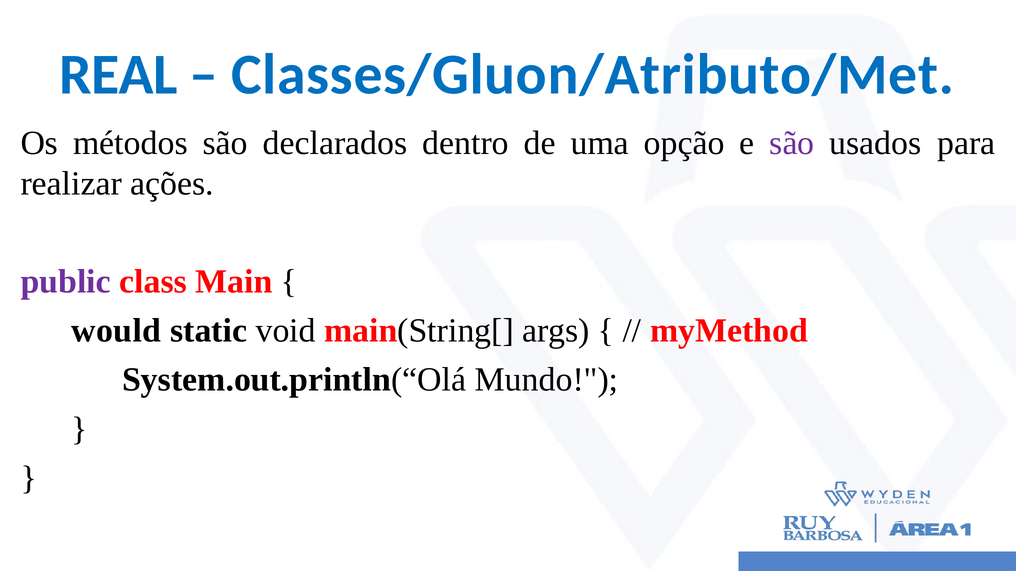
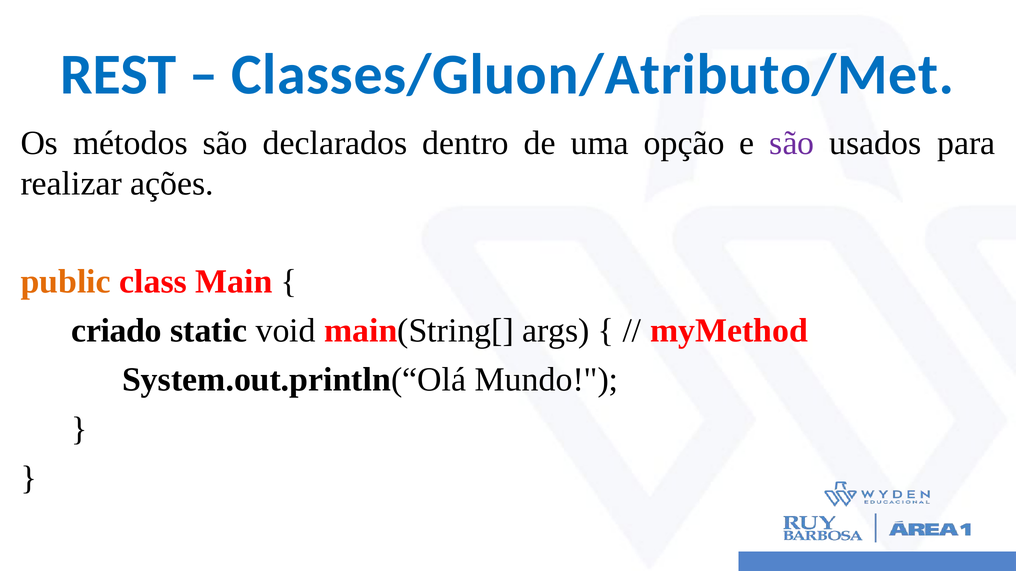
REAL: REAL -> REST (118, 75)
public colour: purple -> orange (66, 282)
would: would -> criado (117, 331)
